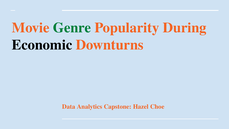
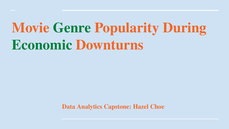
Economic colour: black -> green (42, 45)
